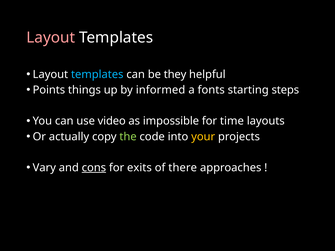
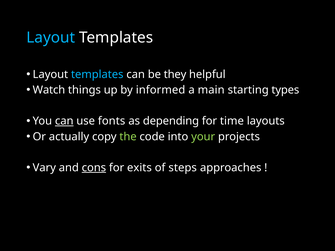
Layout colour: pink -> light blue (51, 38)
Points: Points -> Watch (49, 90)
fonts: fonts -> main (211, 90)
steps: steps -> types (285, 90)
can underline: none -> present (64, 121)
video: video -> fonts (112, 121)
impossible: impossible -> depending (171, 121)
your colour: yellow -> light green (203, 137)
there: there -> steps (183, 168)
